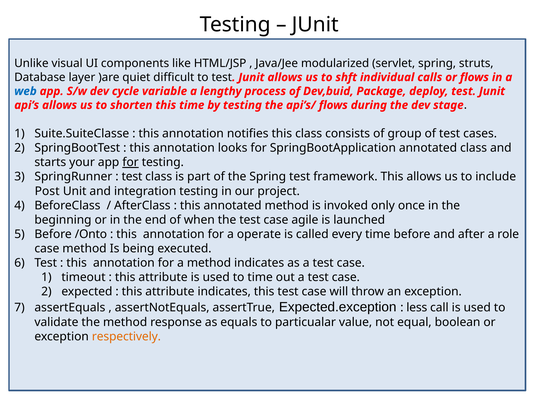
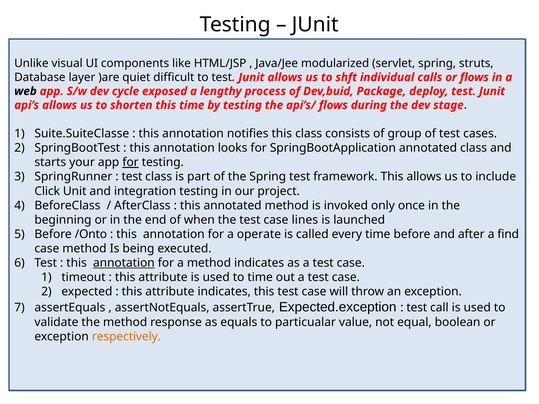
web colour: blue -> black (25, 91)
variable: variable -> exposed (165, 91)
Post: Post -> Click (47, 191)
agile: agile -> lines (305, 220)
role: role -> find (508, 234)
annotation underline: none -> present (124, 263)
less: less -> test (417, 308)
